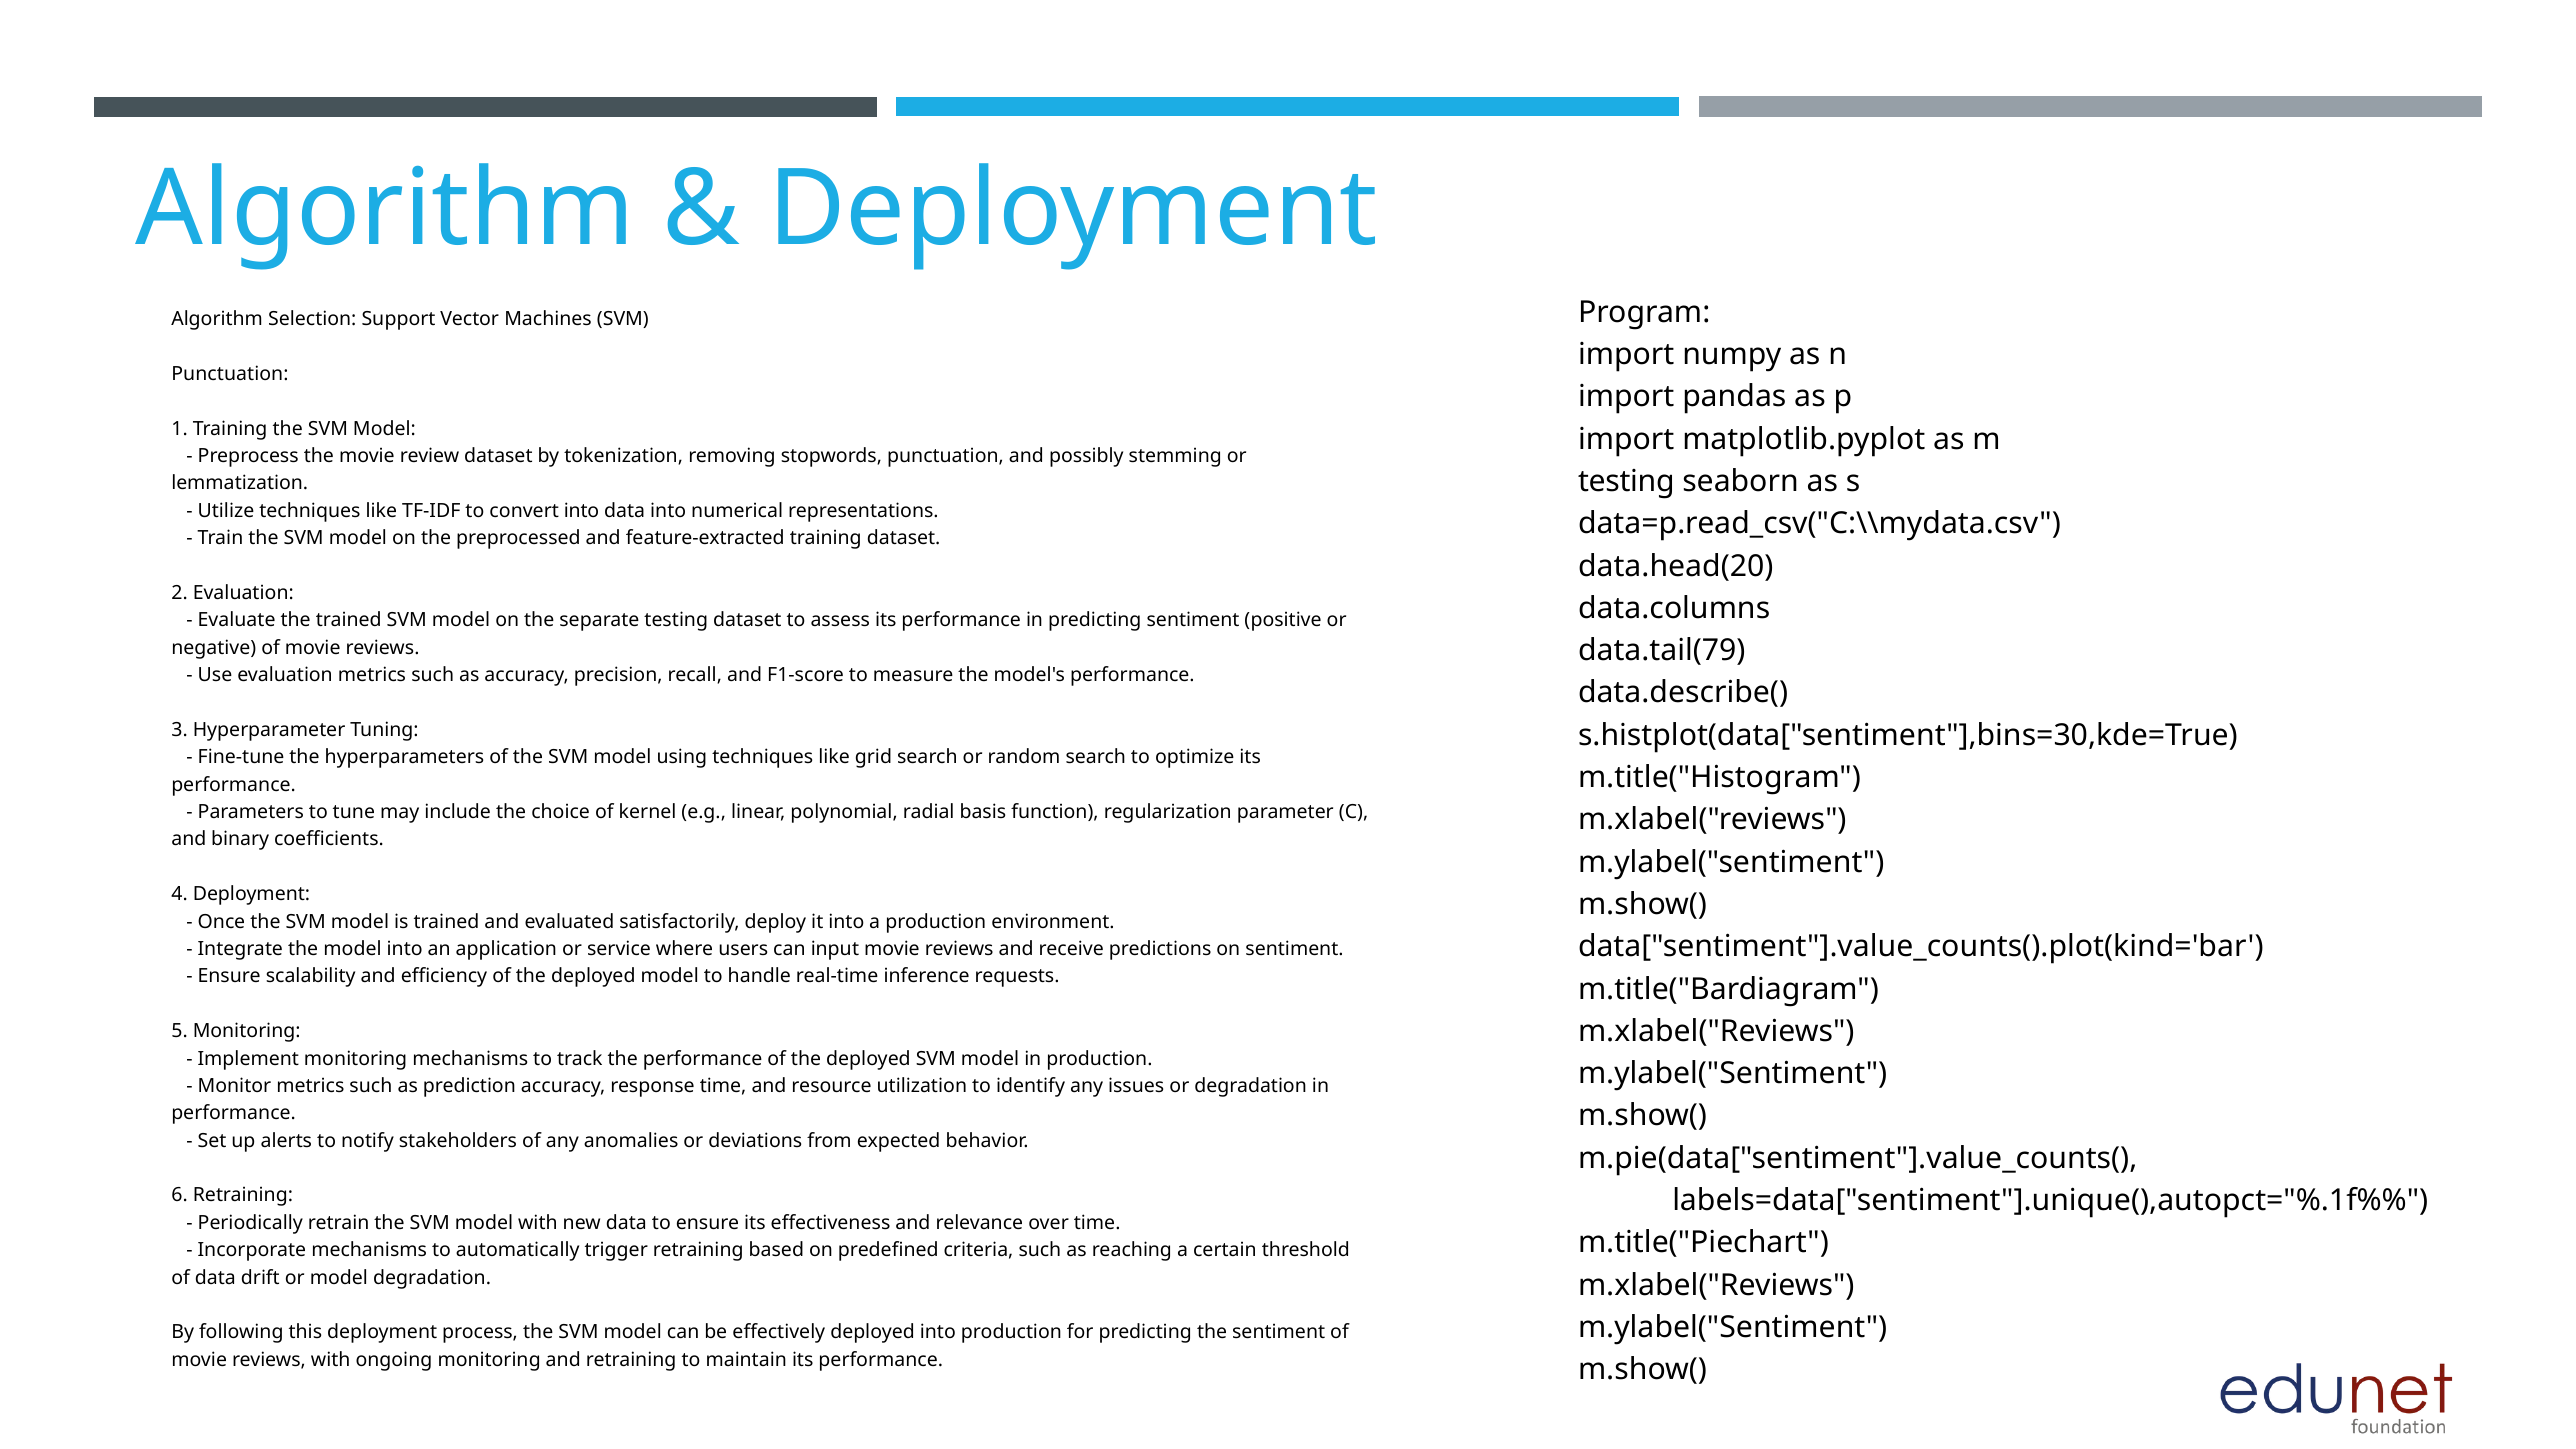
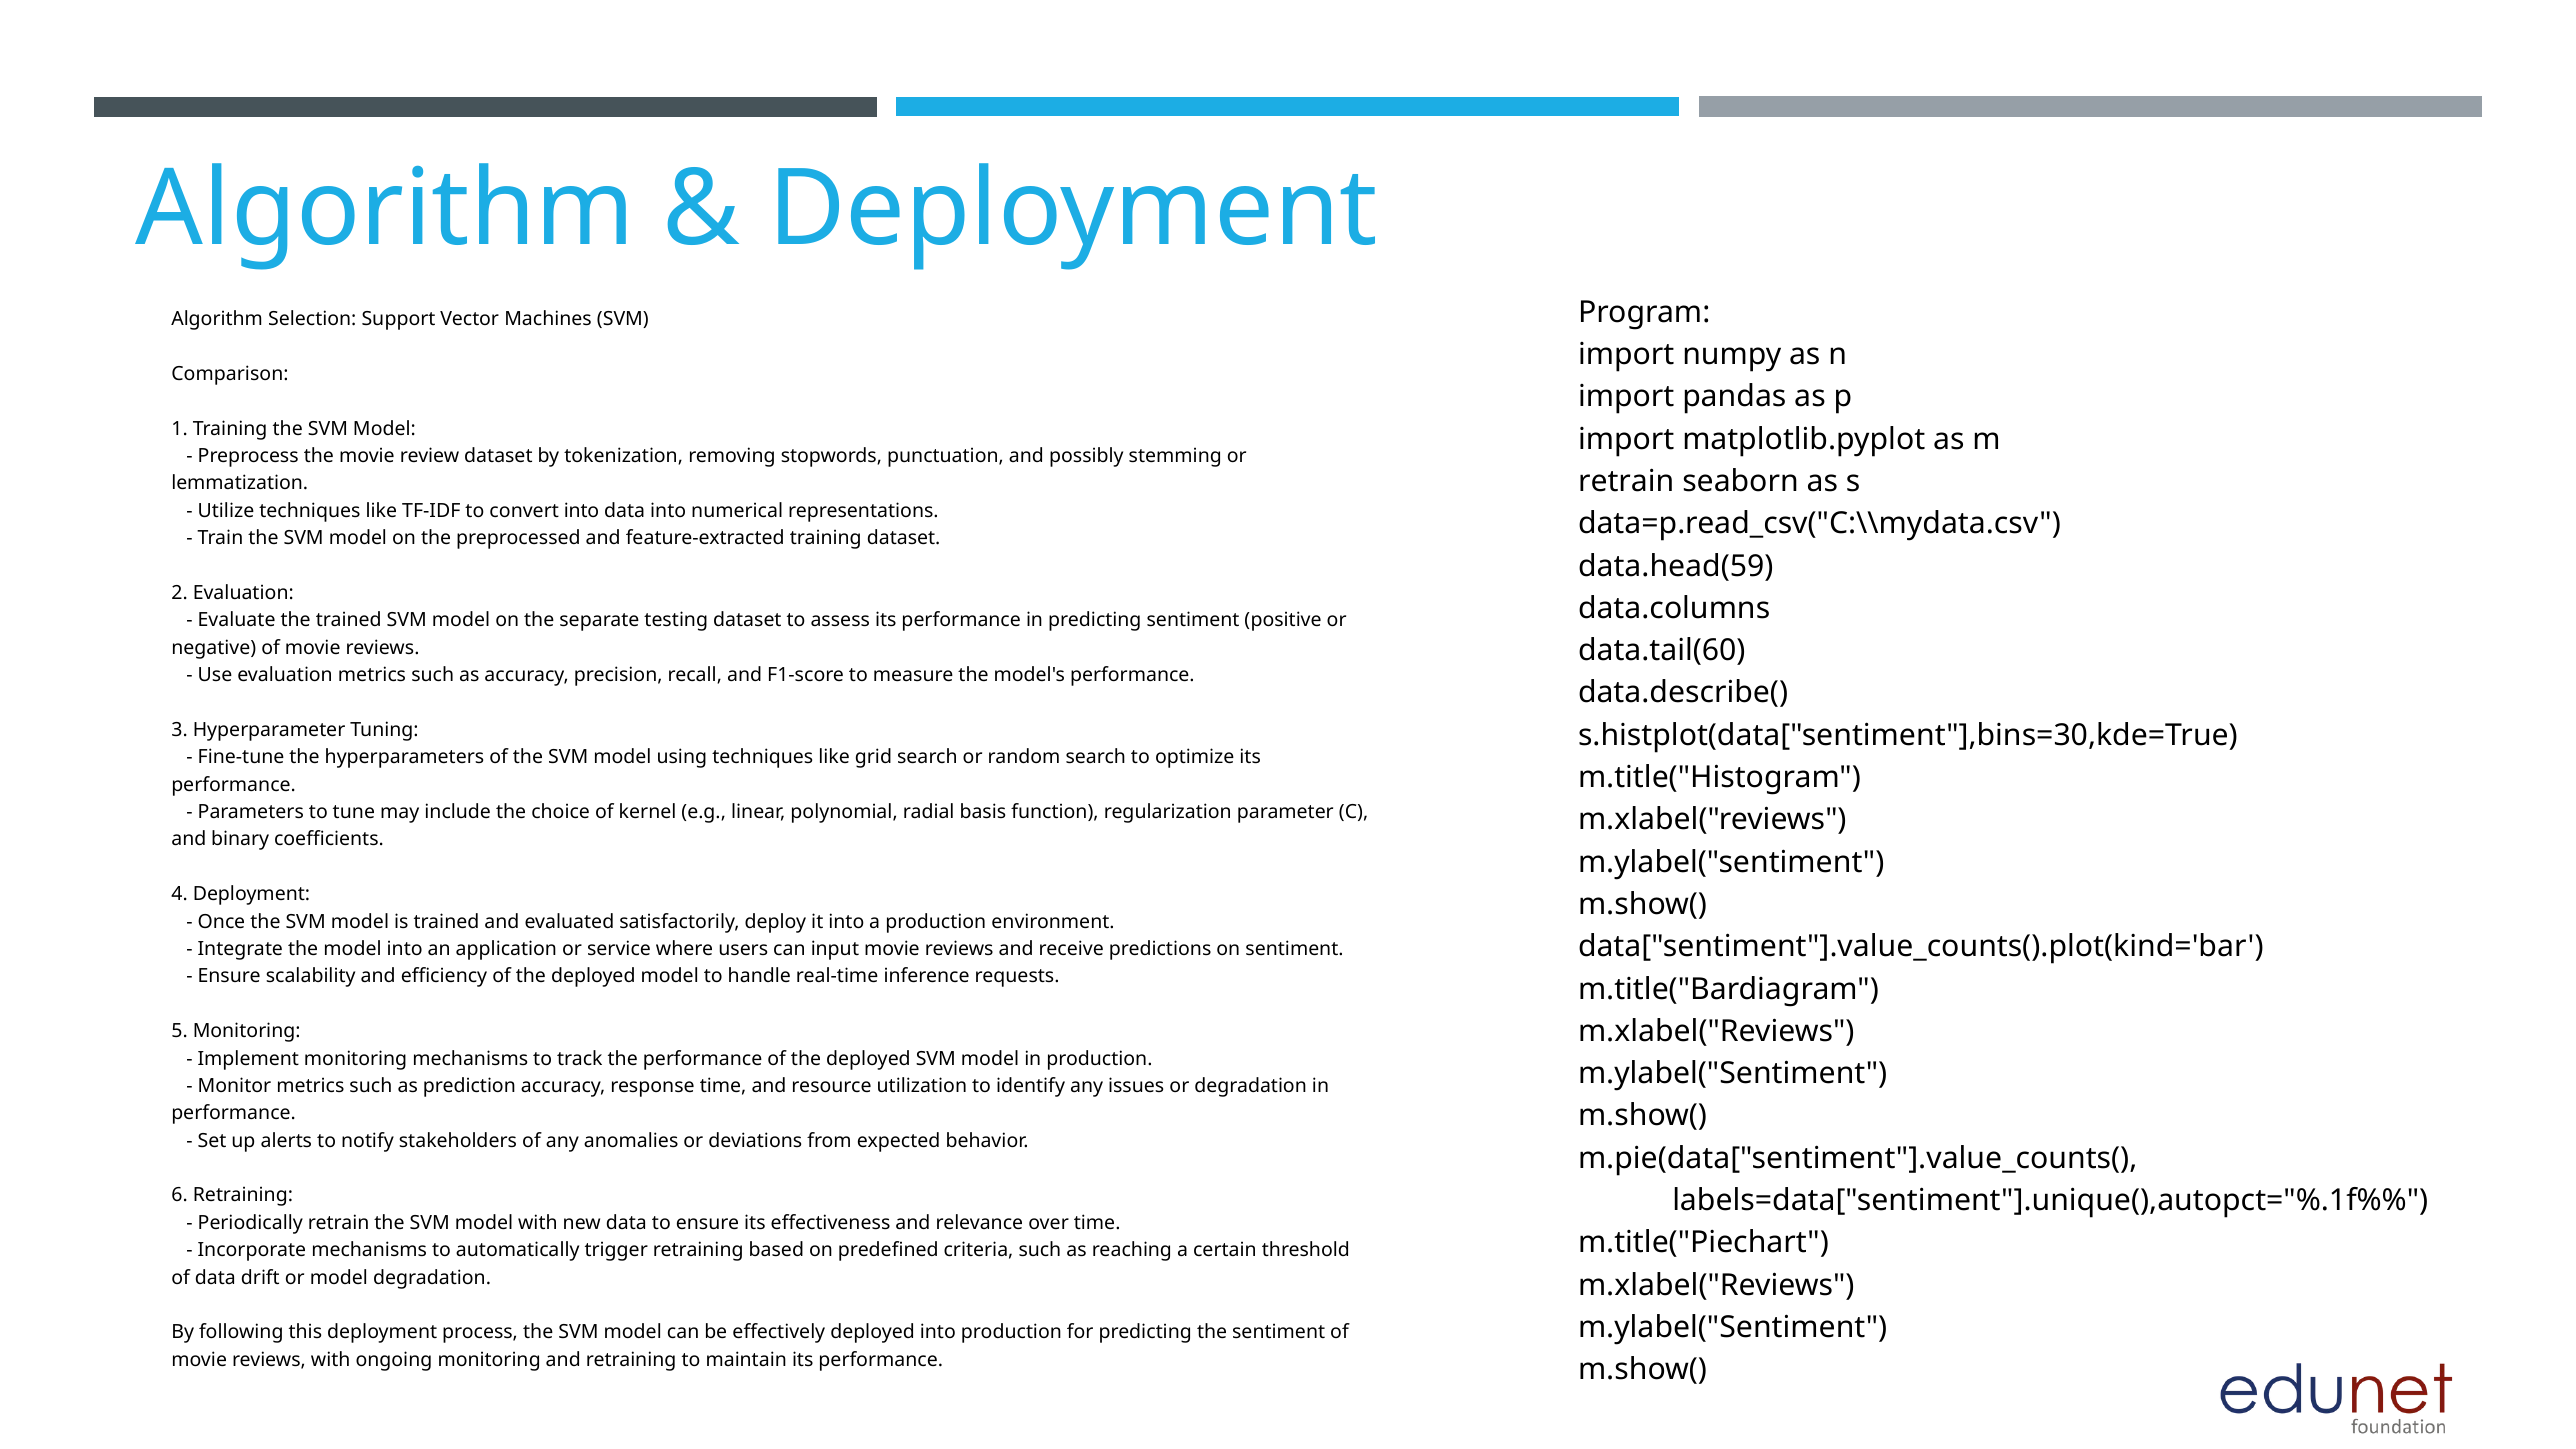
Punctuation: Punctuation -> Comparison (230, 374)
testing: testing -> retrain (1626, 482)
data.head(20: data.head(20 -> data.head(59 (1676, 566)
data.tail(79: data.tail(79 -> data.tail(60 (1662, 651)
